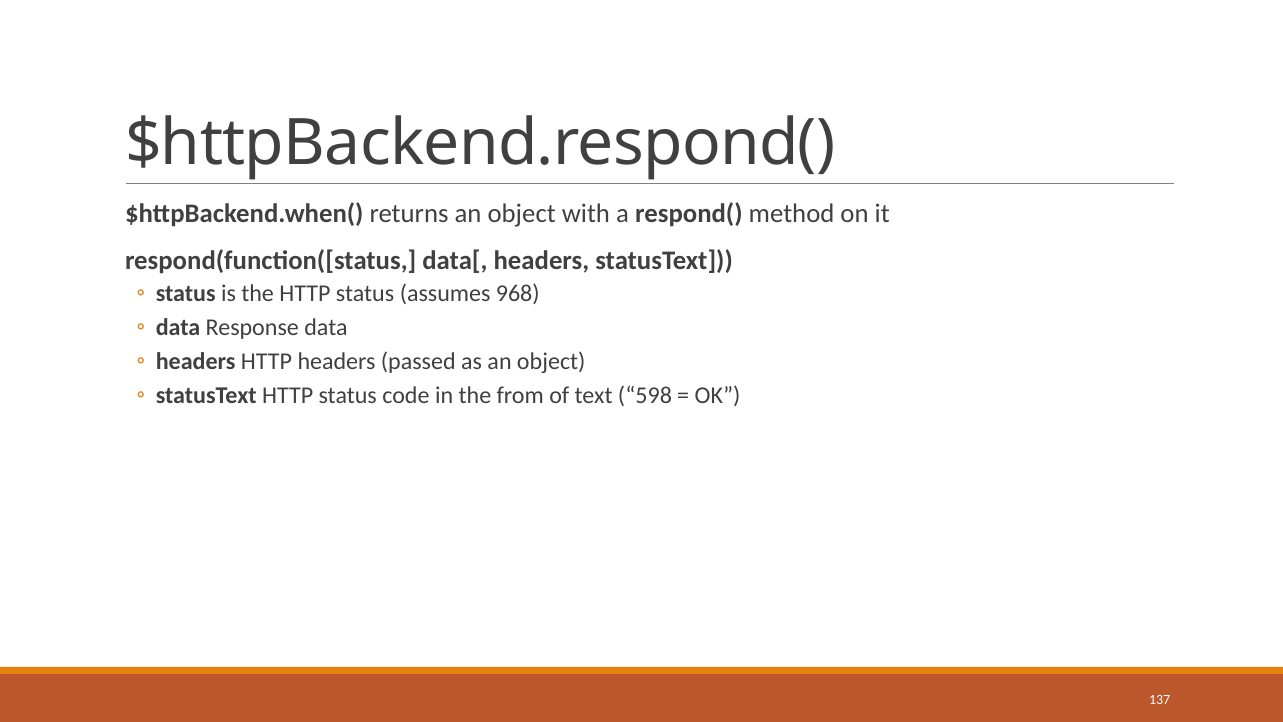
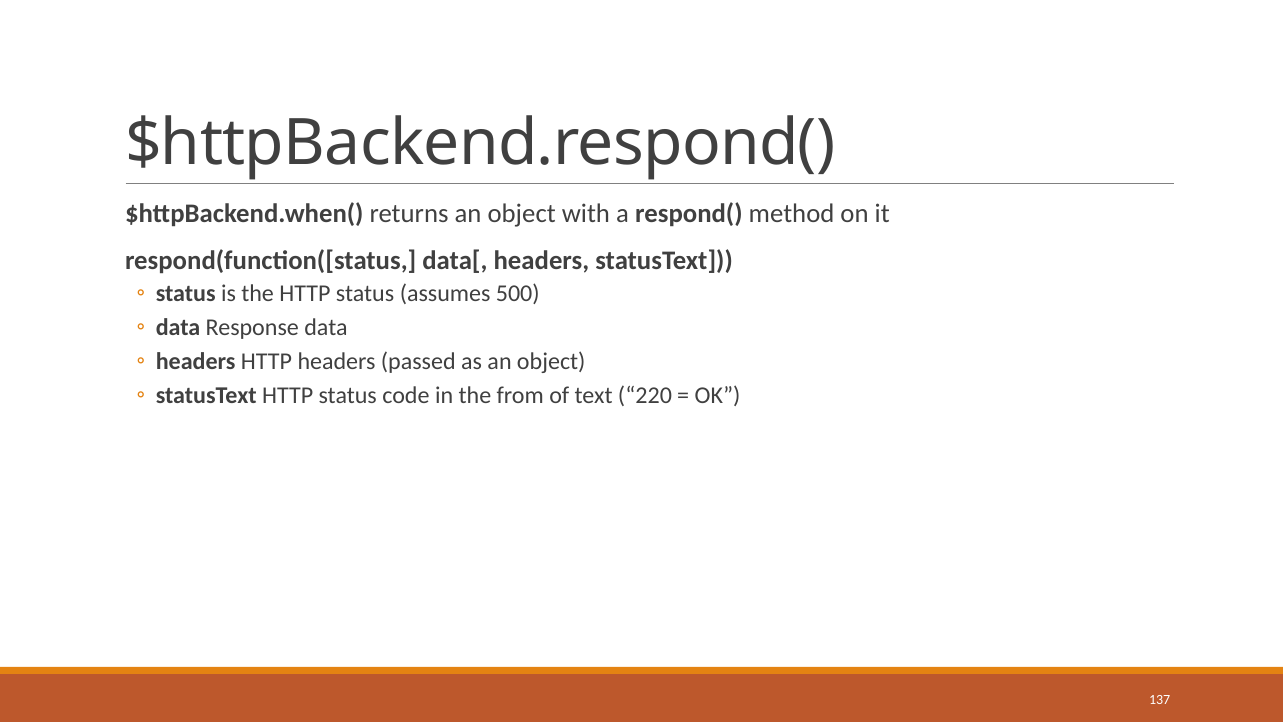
968: 968 -> 500 (518, 294)
598: 598 -> 220 (645, 396)
